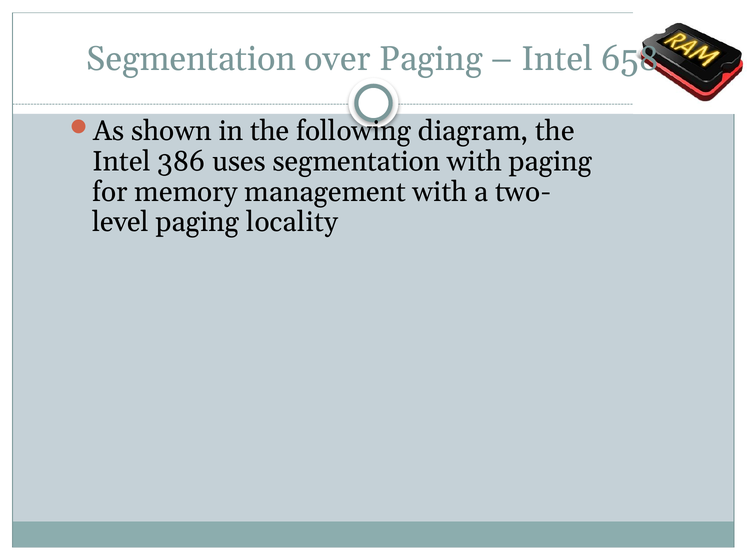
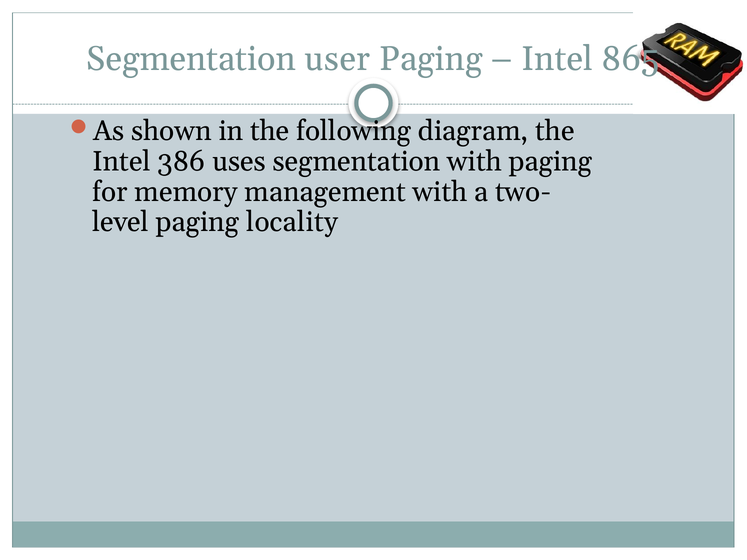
over: over -> user (337, 59)
658: 658 -> 865 (630, 59)
